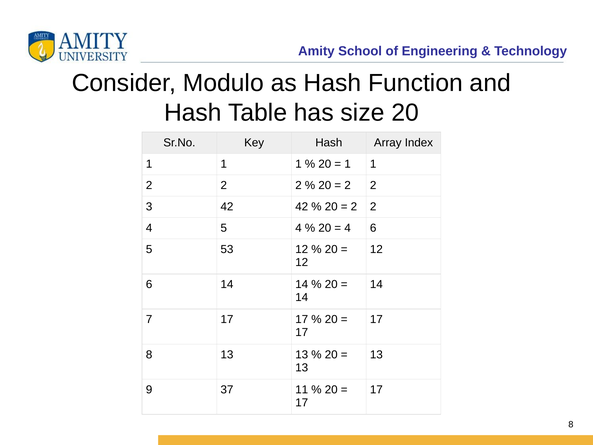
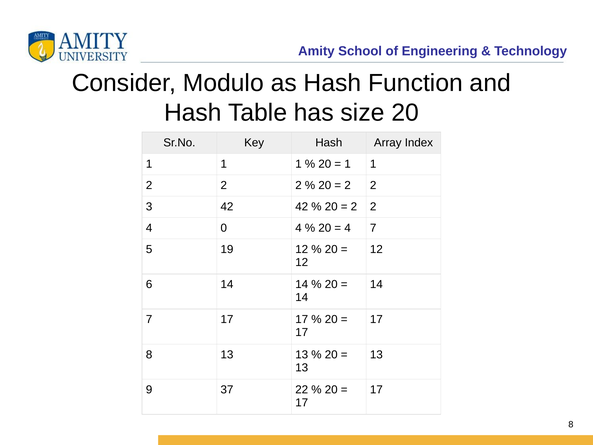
4 5: 5 -> 0 (224, 228)
4 6: 6 -> 7 (373, 228)
53: 53 -> 19 (227, 249)
11: 11 -> 22 (302, 389)
